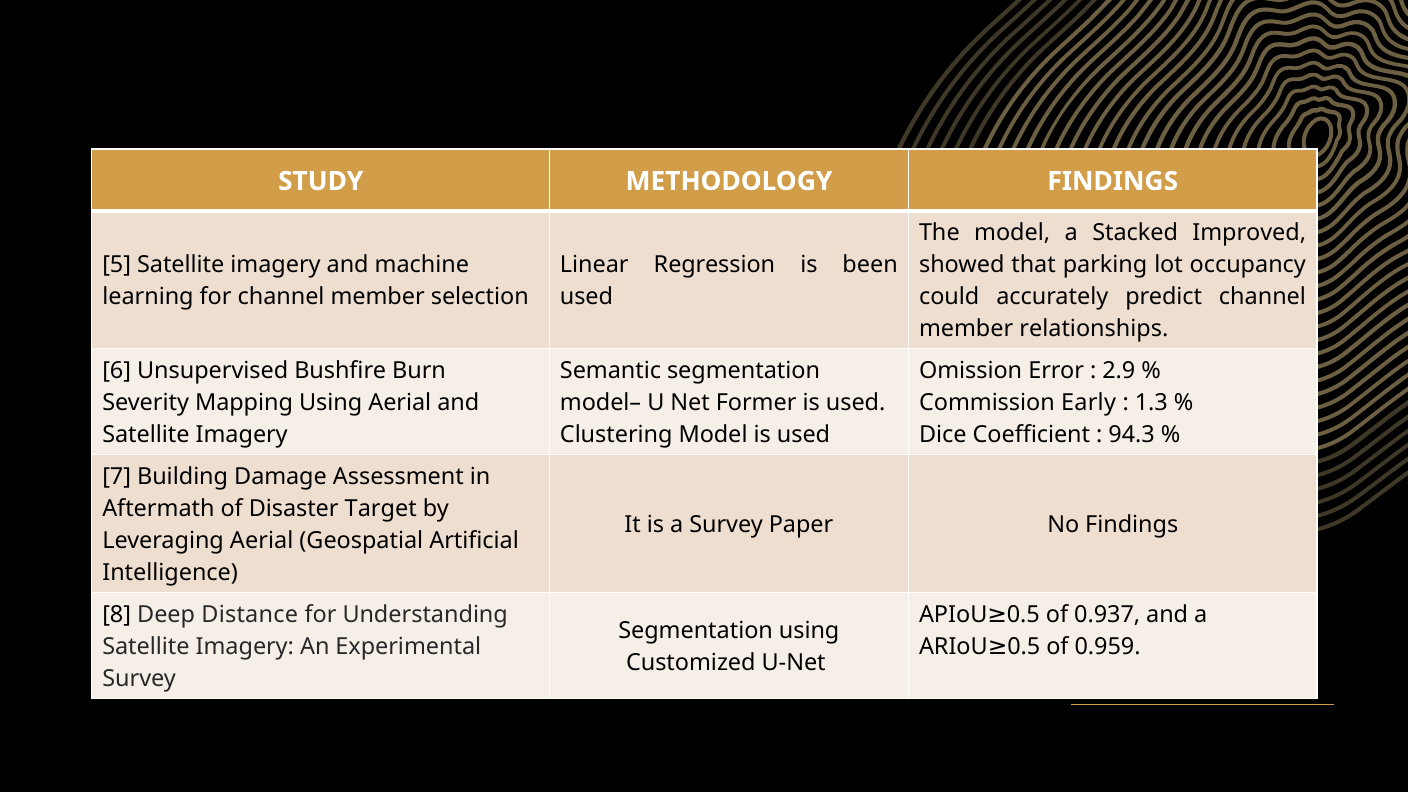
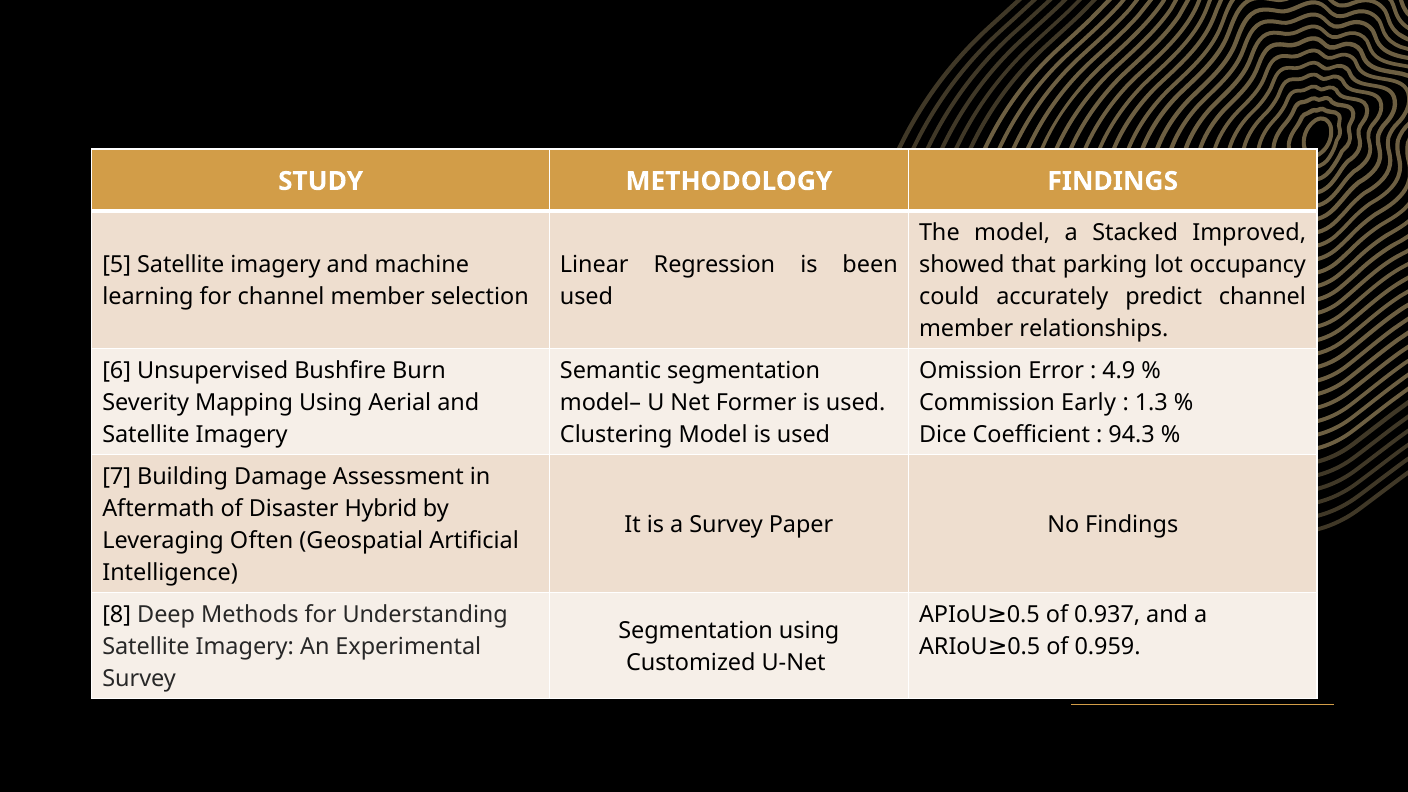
2.9: 2.9 -> 4.9 (1119, 371)
Target: Target -> Hybrid (381, 509)
Leveraging Aerial: Aerial -> Often (262, 541)
Distance: Distance -> Methods (250, 615)
